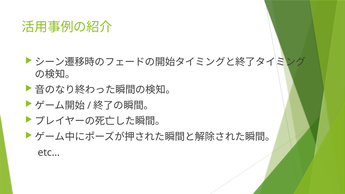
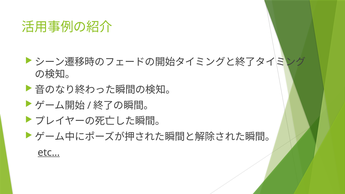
etc… underline: none -> present (49, 152)
